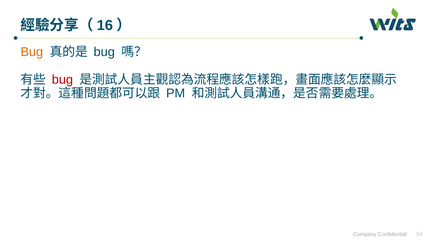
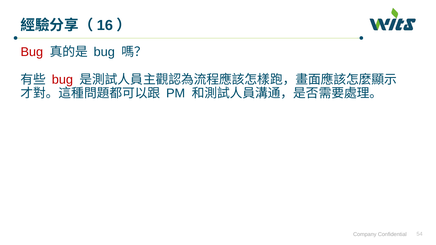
Bug colour: orange -> red (32, 52)
